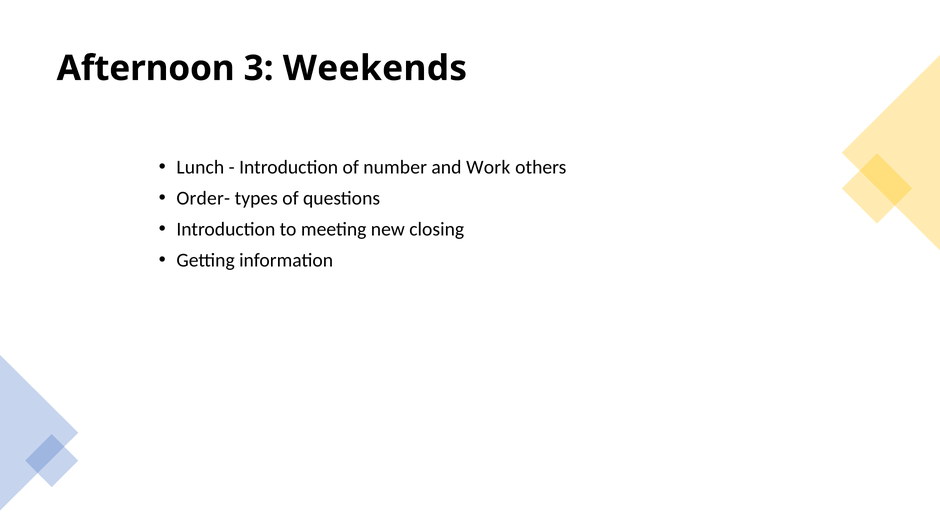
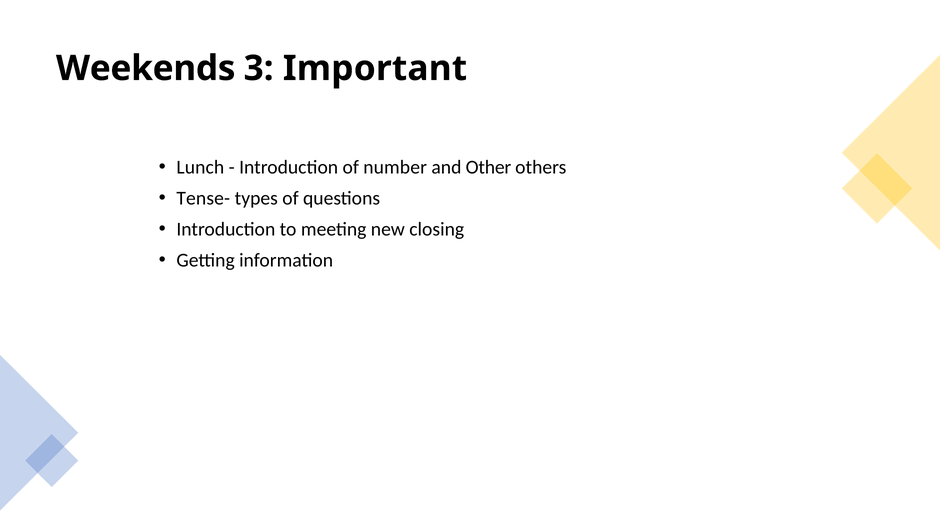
Afternoon: Afternoon -> Weekends (146, 68)
Weekends: Weekends -> Important (375, 68)
Work: Work -> Other (488, 167)
Order-: Order- -> Tense- (203, 198)
